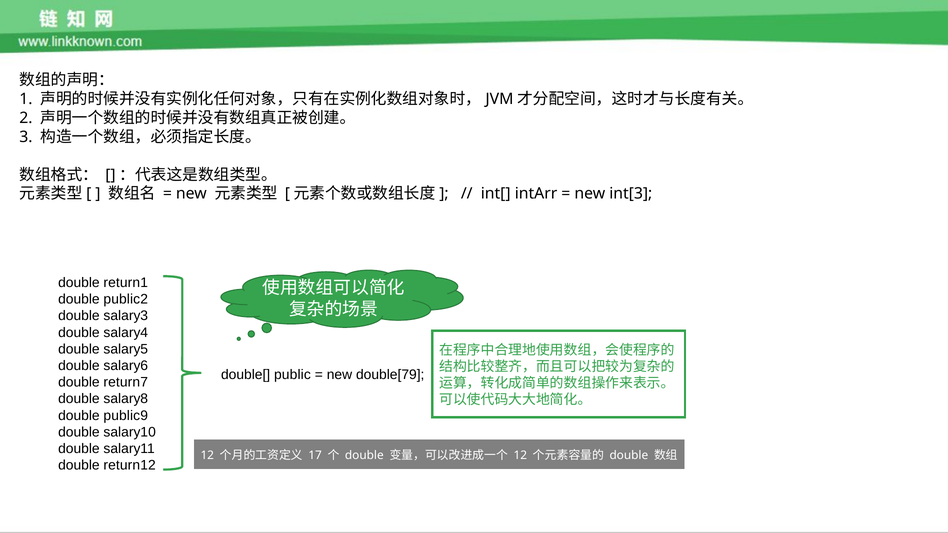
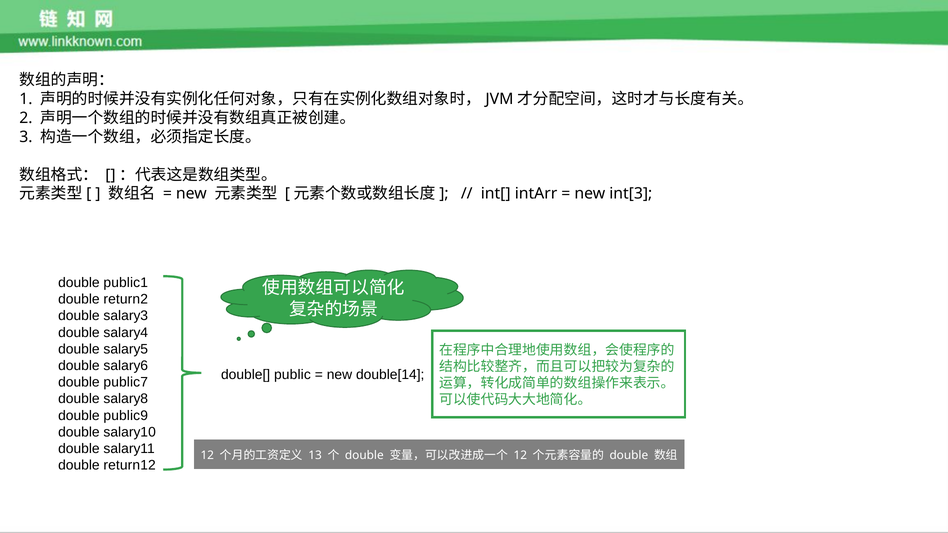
return1: return1 -> public1 (126, 283)
public2: public2 -> return2 (126, 299)
double[79: double[79 -> double[14 (390, 375)
return7: return7 -> public7 (126, 382)
17: 17 -> 13 (315, 455)
